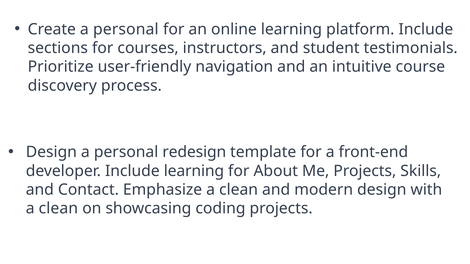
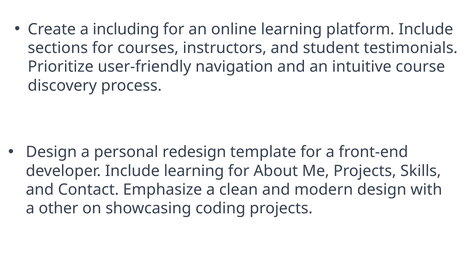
Create a personal: personal -> including (126, 29)
clean: clean -> other (58, 209)
